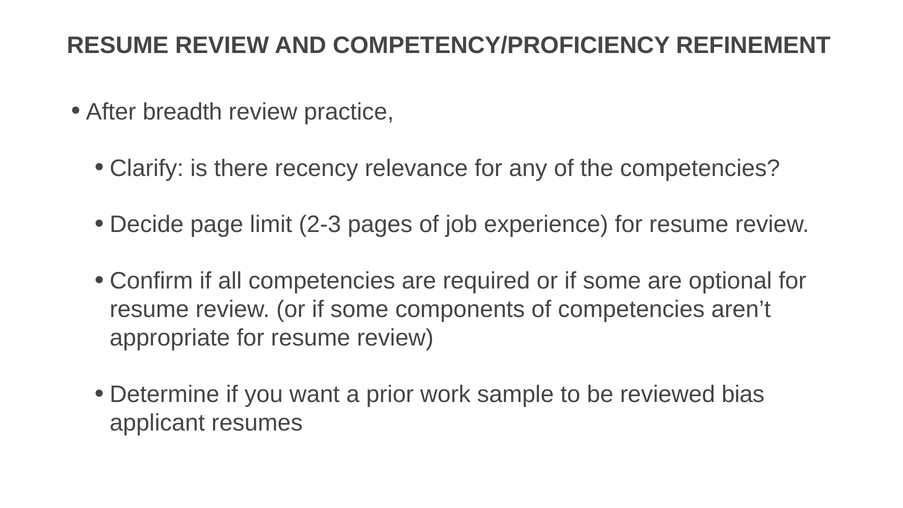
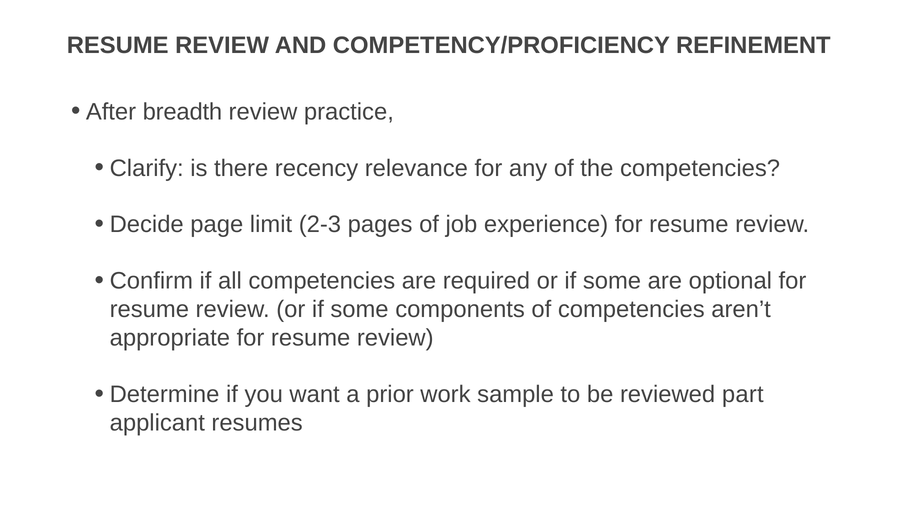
bias: bias -> part (743, 394)
